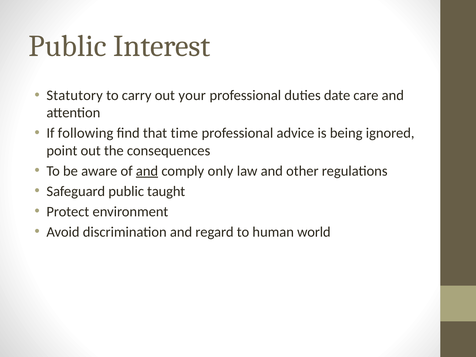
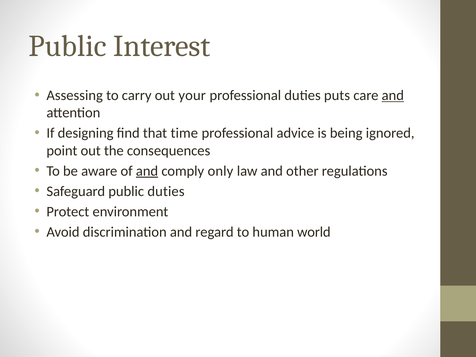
Statutory: Statutory -> Assessing (75, 95)
date: date -> puts (337, 95)
and underline: none -> present (393, 95)
following: following -> designing (86, 133)
public taught: taught -> duties (166, 191)
